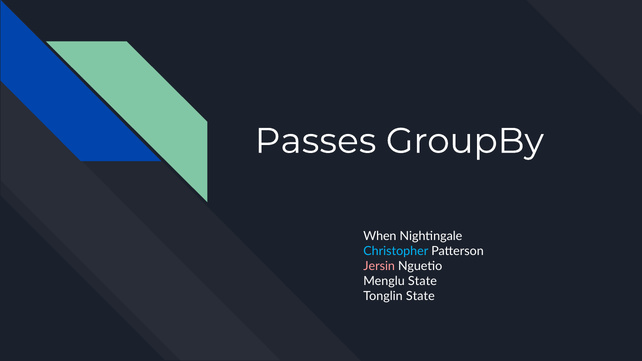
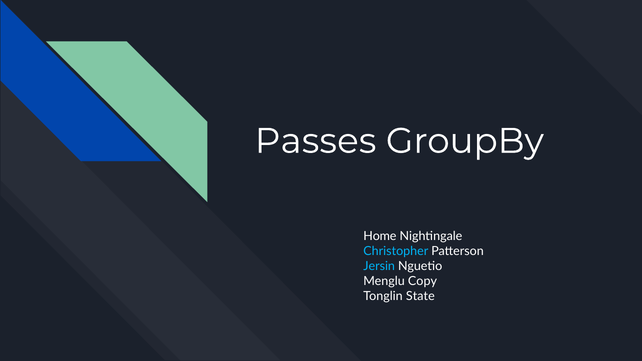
When: When -> Home (380, 236)
Jersin colour: pink -> light blue (379, 266)
Menglu State: State -> Copy (422, 281)
